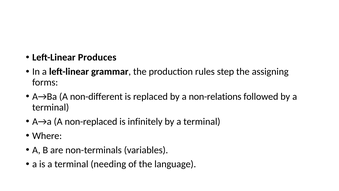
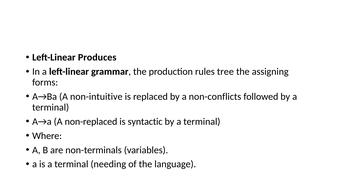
step: step -> tree (225, 72)
non-different: non-different -> non-intuitive (96, 96)
non-relations: non-relations -> non-conflicts (215, 96)
infinitely: infinitely -> syntactic (145, 121)
